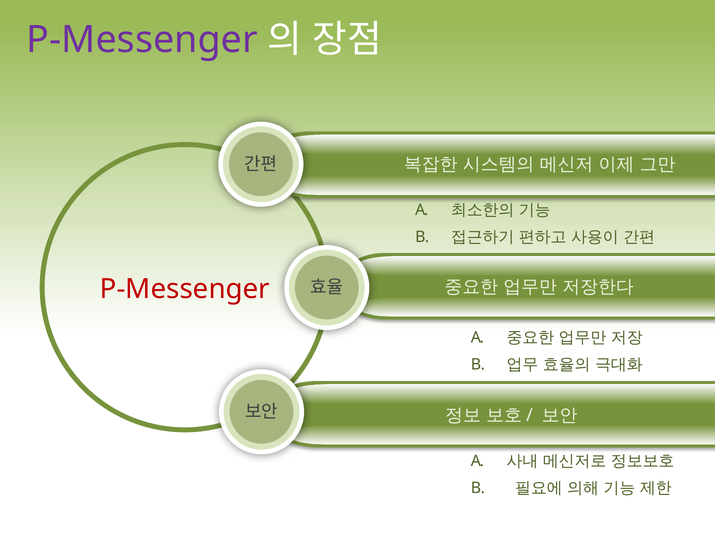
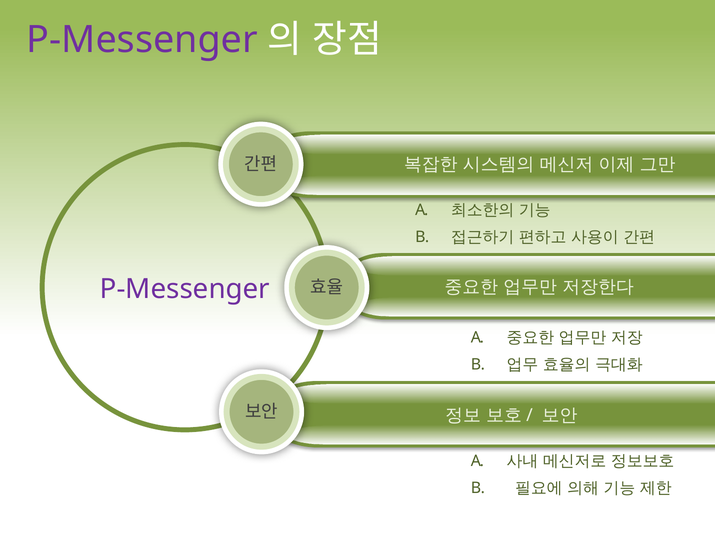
P-Messenger colour: red -> purple (185, 289)
